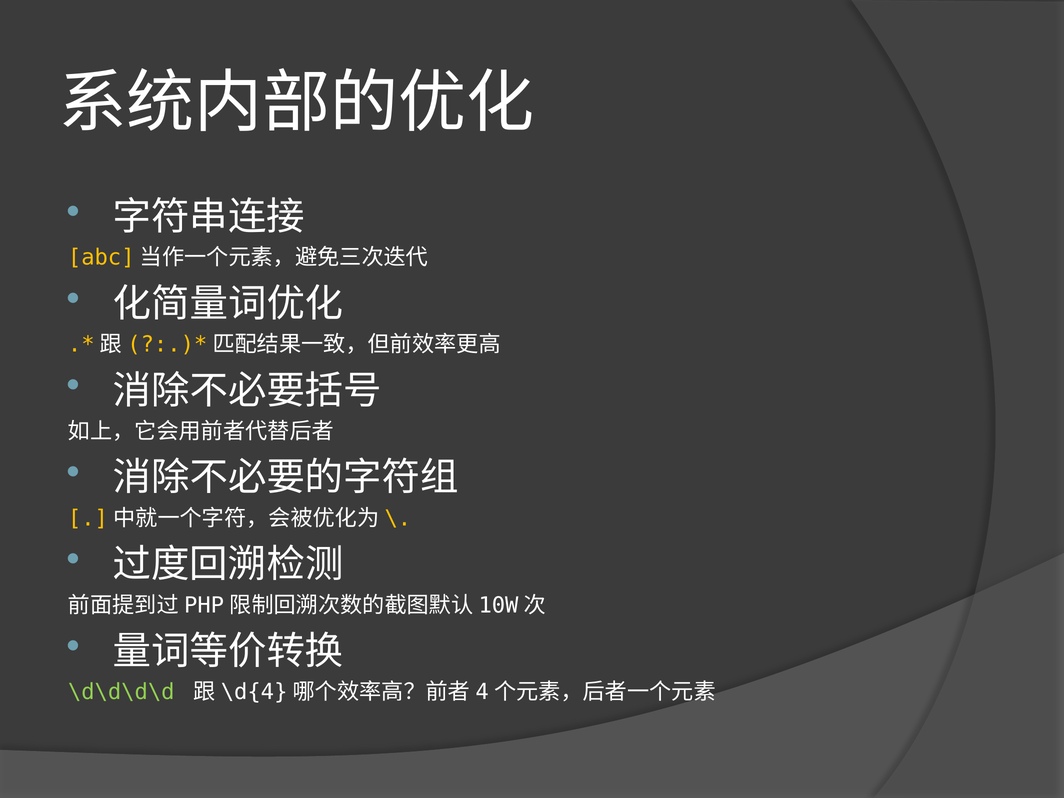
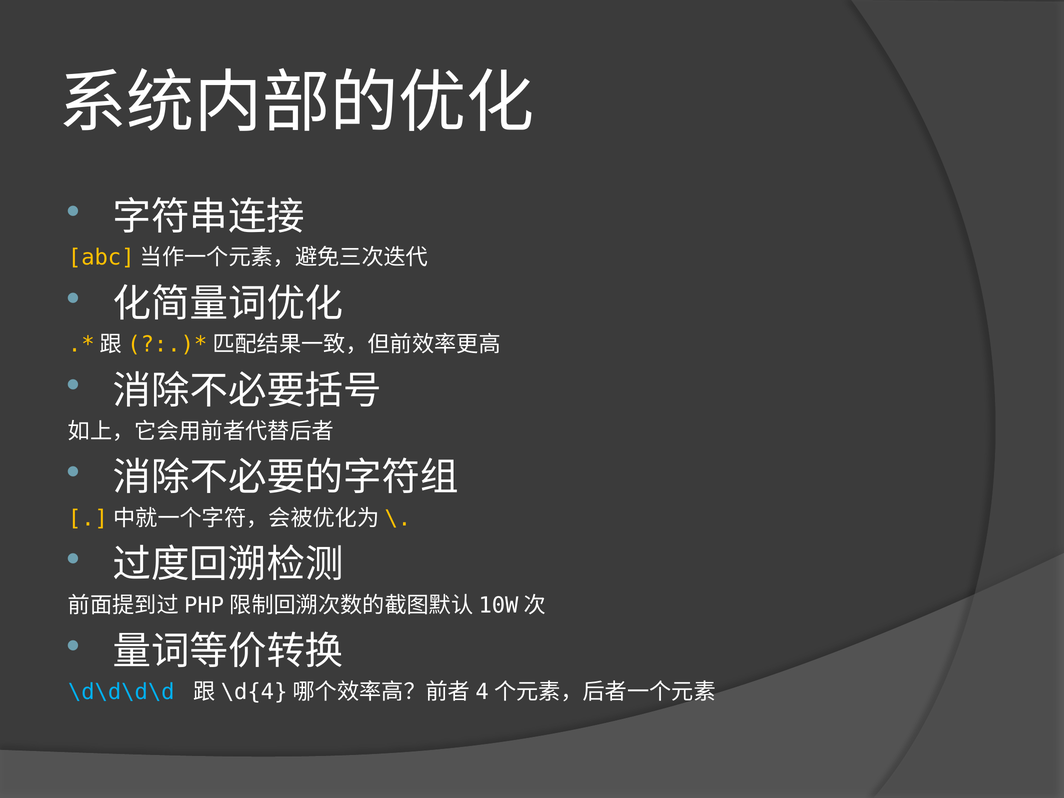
\d\d\d\d colour: light green -> light blue (121, 692)
